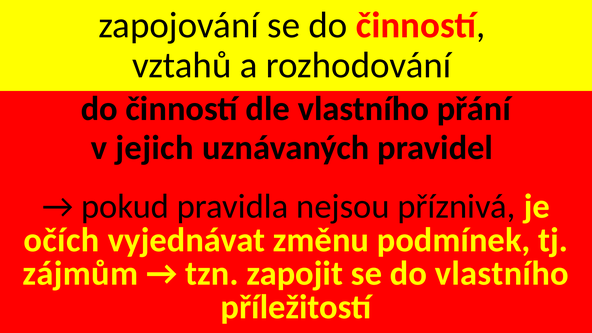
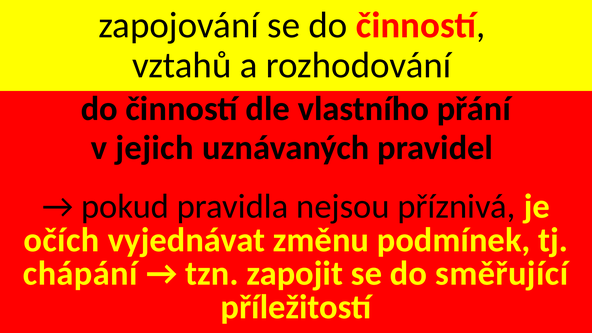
zájmům: zájmům -> chápání (80, 274)
do vlastního: vlastního -> směřující (502, 274)
